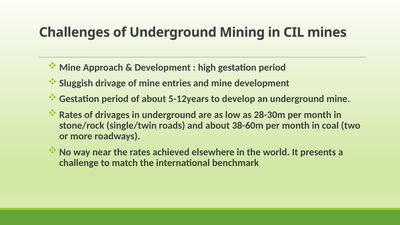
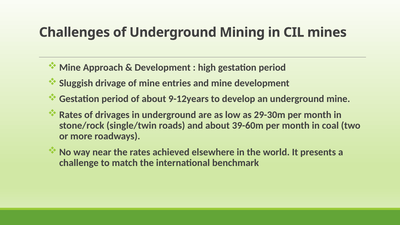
5-12years: 5-12years -> 9-12years (189, 99)
28-30m: 28-30m -> 29-30m (270, 115)
38-60m: 38-60m -> 39-60m (248, 126)
